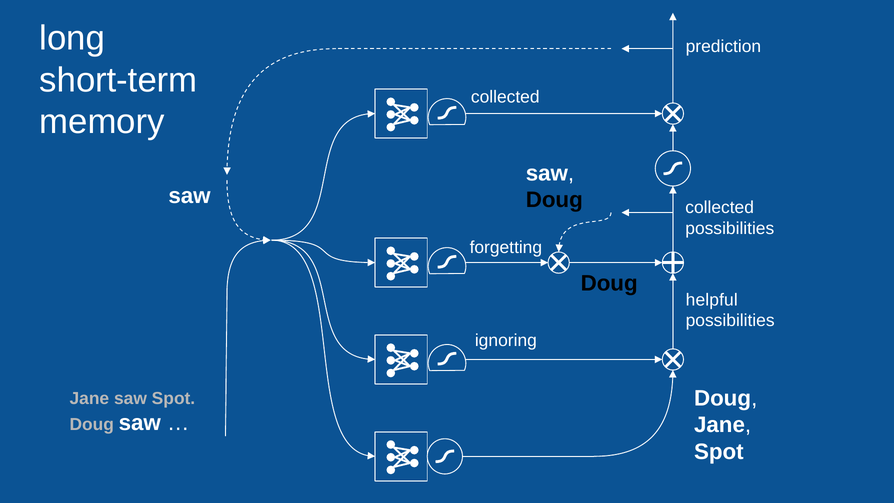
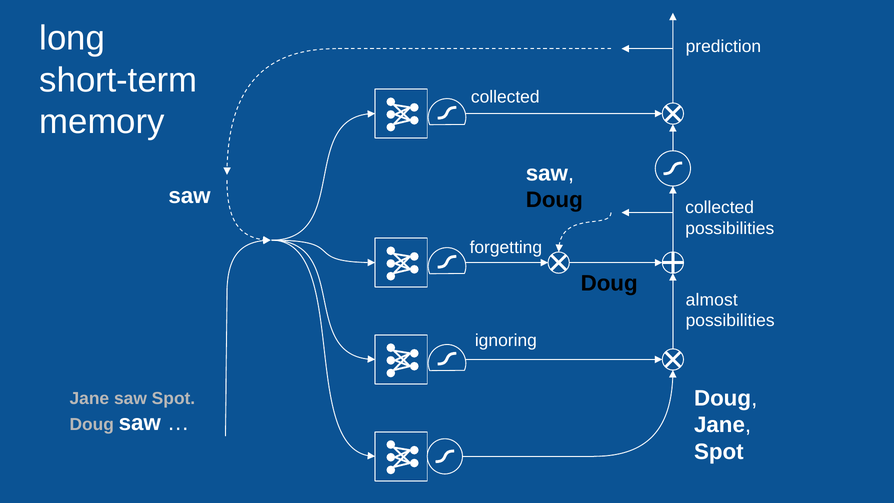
helpful: helpful -> almost (712, 300)
